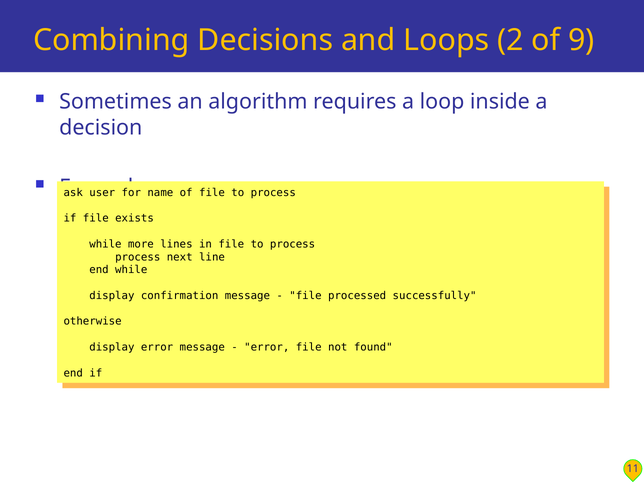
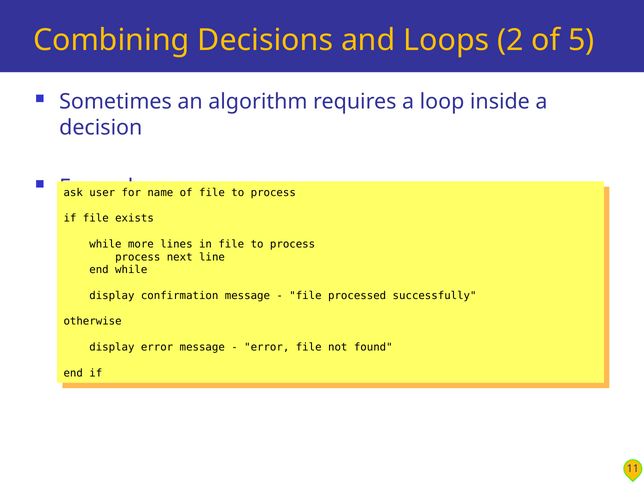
9: 9 -> 5 (581, 40)
